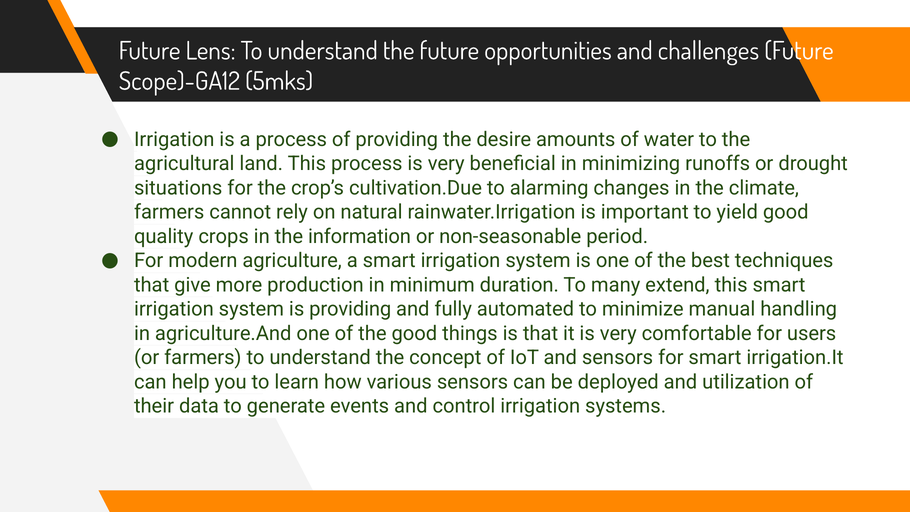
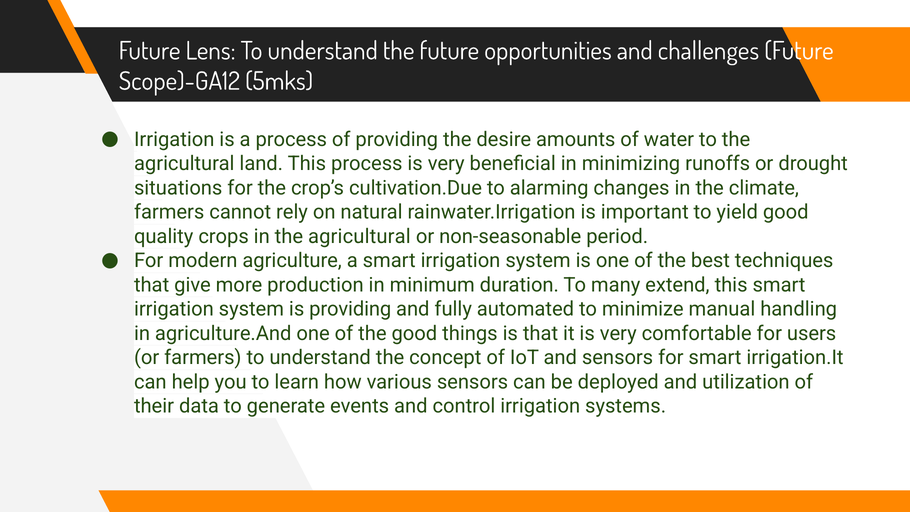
in the information: information -> agricultural (359, 236)
